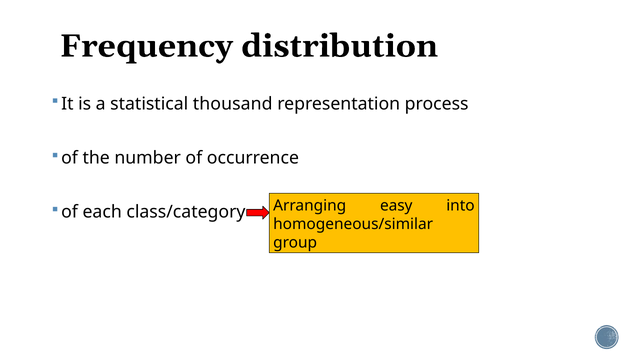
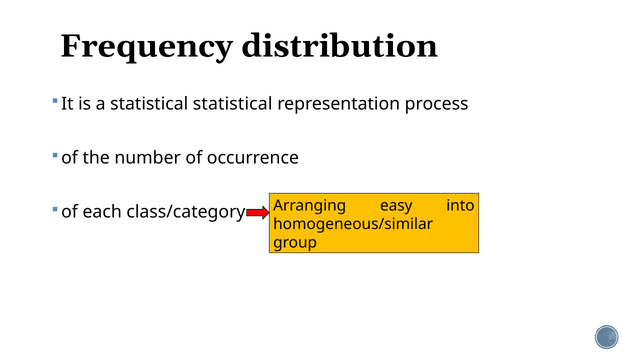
statistical thousand: thousand -> statistical (233, 104)
